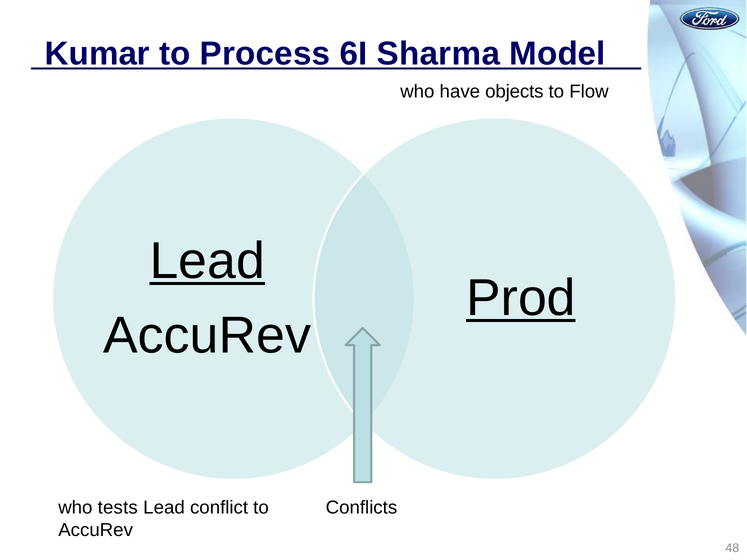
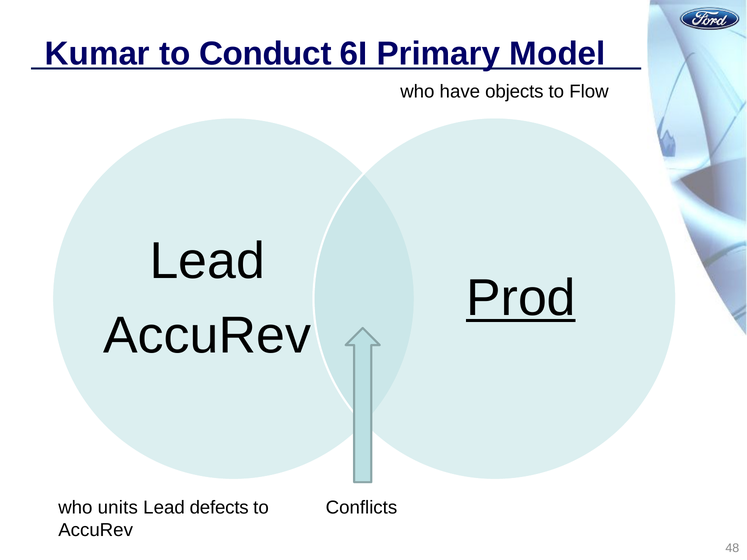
Process: Process -> Conduct (265, 54)
Sharma: Sharma -> Primary (439, 54)
Lead underline: present -> none (207, 261)
tests: tests -> units (118, 508)
conflict: conflict -> defects (219, 508)
